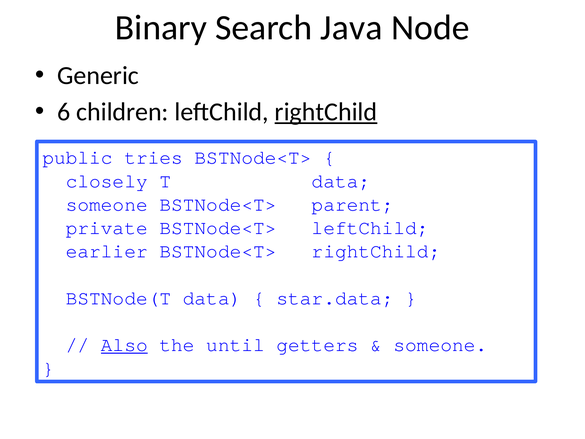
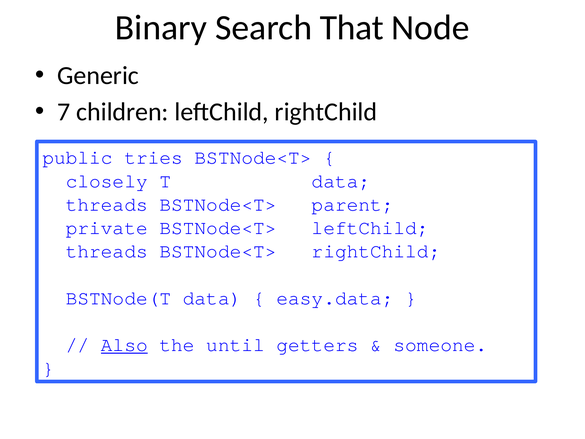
Java: Java -> That (352, 28)
6: 6 -> 7 (64, 112)
rightChild underline: present -> none (326, 112)
someone: someone -> threads (107, 204)
earlier: earlier -> threads (107, 251)
star.data: star.data -> easy.data (335, 298)
